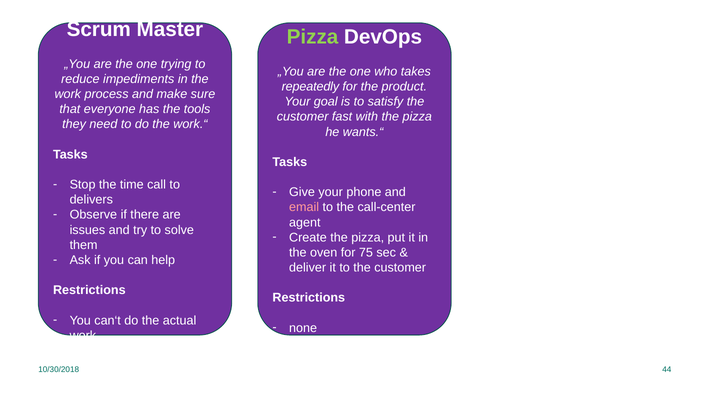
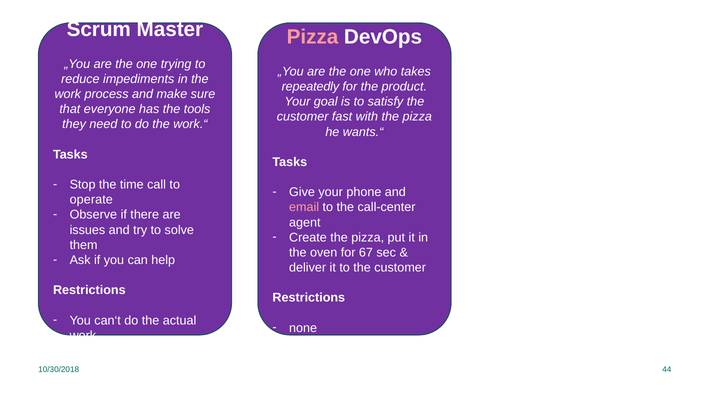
Pizza colour: light green -> pink (313, 37)
delivers: delivers -> operate (91, 200)
75: 75 -> 67 (366, 252)
